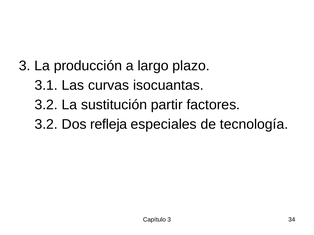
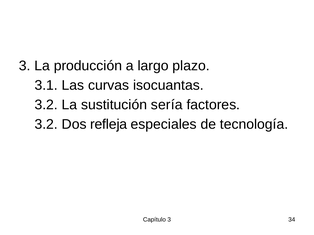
partir: partir -> sería (167, 105)
